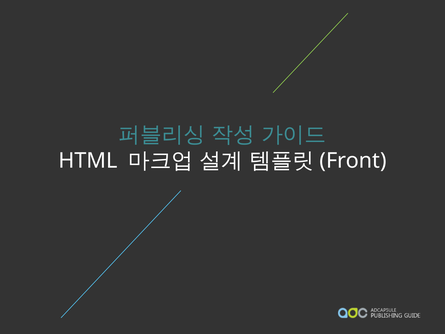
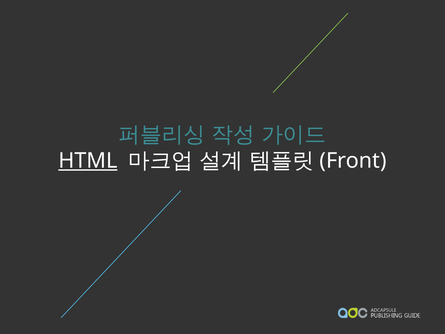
HTML underline: none -> present (88, 160)
